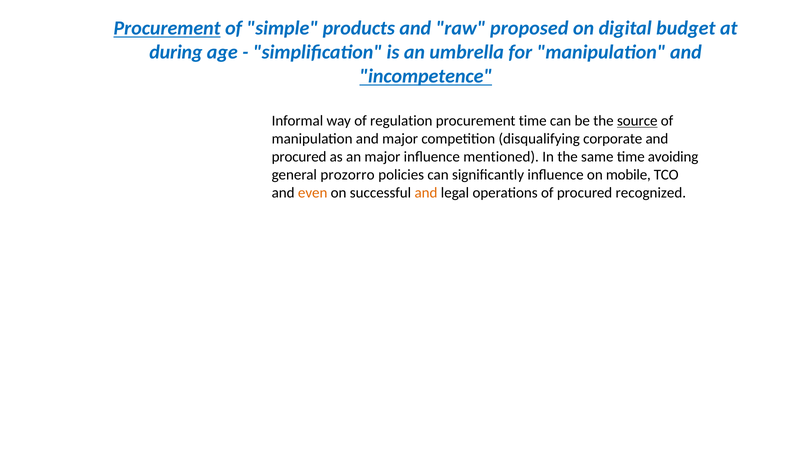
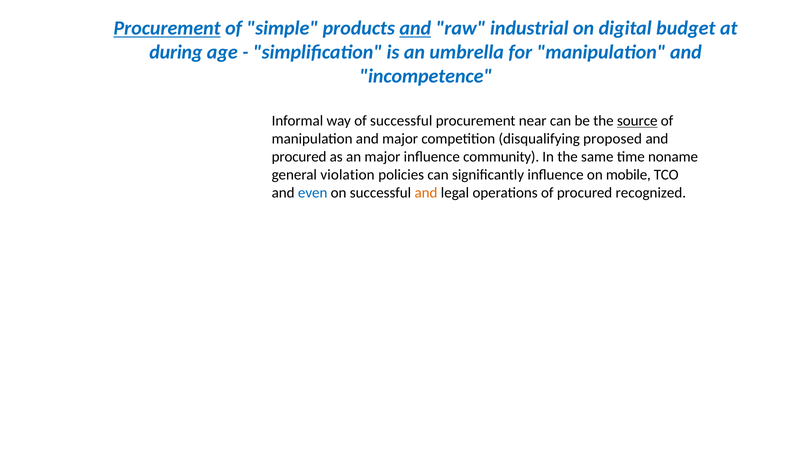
and underline: none -> present (415, 28)
proposed: proposed -> industrial (529, 28)
incompetence underline: present -> none (426, 76)
of regulation: regulation -> successful (401, 121)
procurement time: time -> near (533, 121)
corporate: corporate -> proposed (613, 139)
mentioned: mentioned -> community (501, 157)
avoiding: avoiding -> noname (673, 157)
prozorro: prozorro -> violation (348, 175)
even colour: orange -> blue (313, 193)
